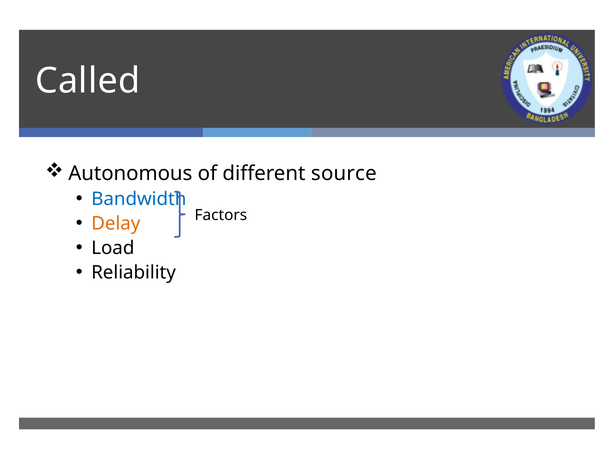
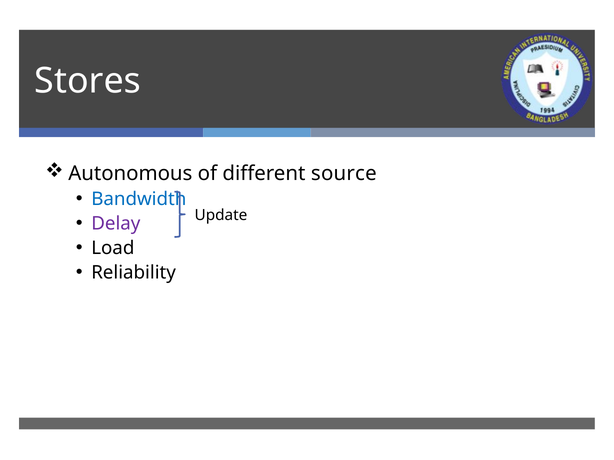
Called: Called -> Stores (88, 81)
Factors: Factors -> Update (221, 215)
Delay colour: orange -> purple (116, 224)
